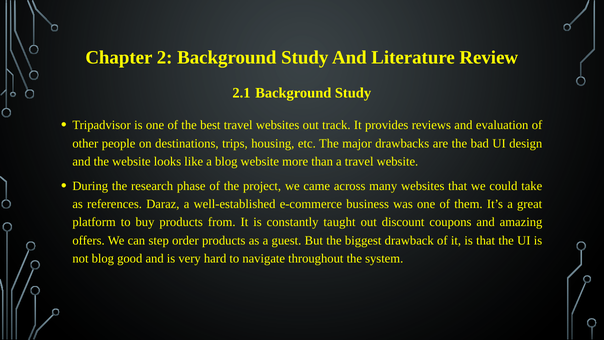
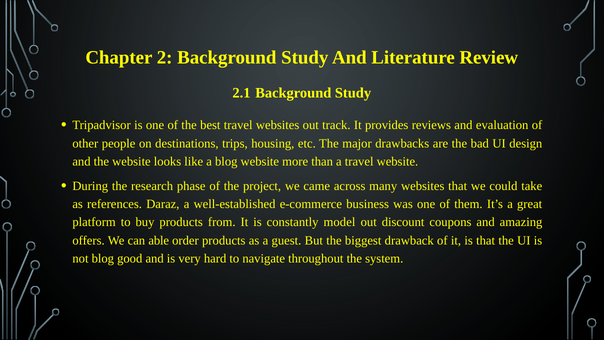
taught: taught -> model (340, 222)
step: step -> able (159, 240)
